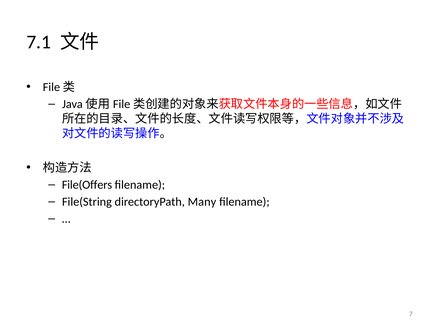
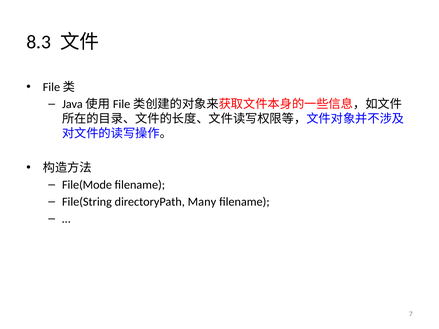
7.1: 7.1 -> 8.3 (39, 42)
File(Offers: File(Offers -> File(Mode (87, 185)
